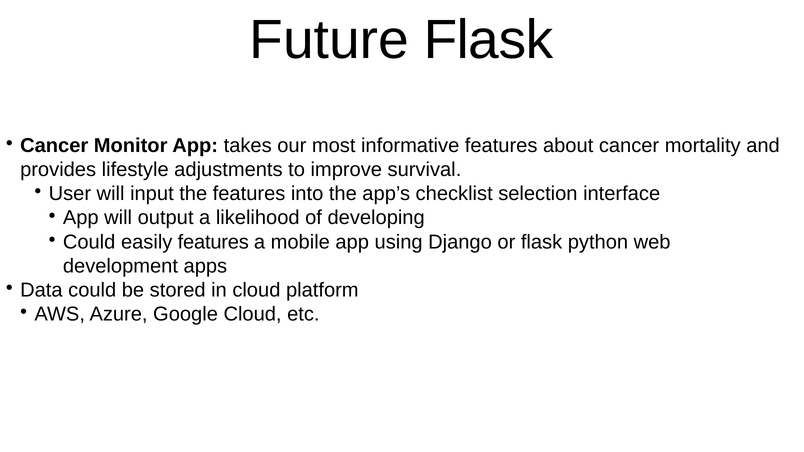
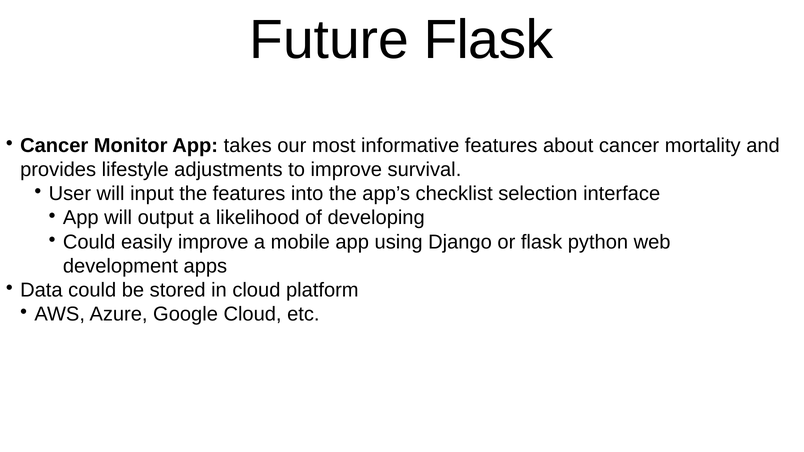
easily features: features -> improve (213, 242)
